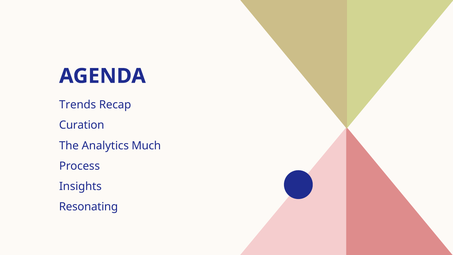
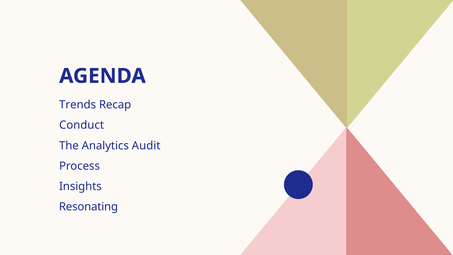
Curation: Curation -> Conduct (82, 125)
Much: Much -> Audit (146, 146)
